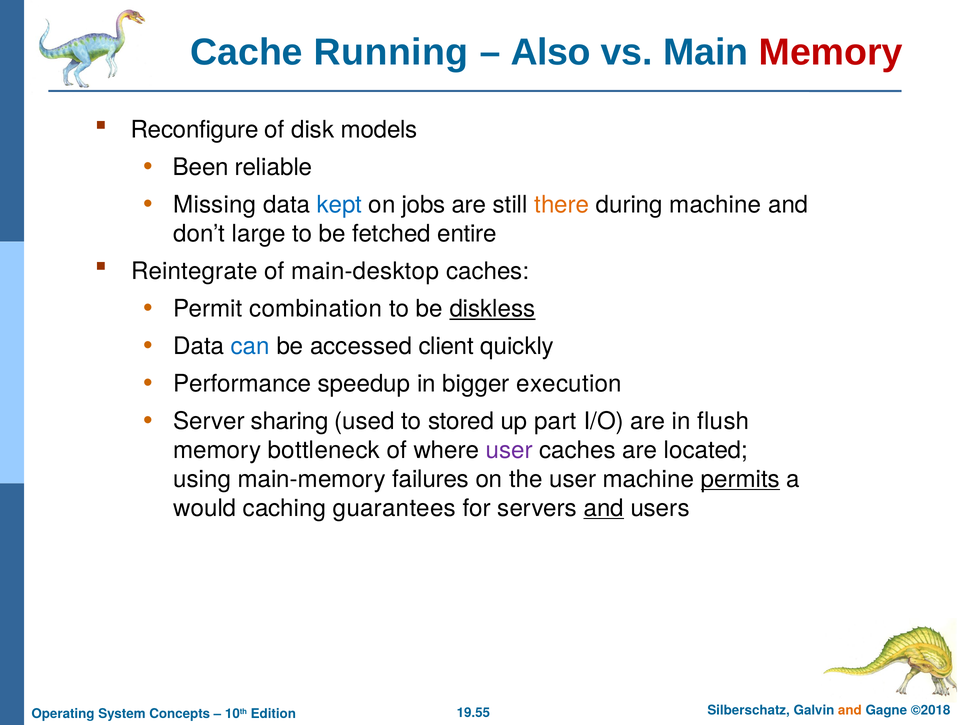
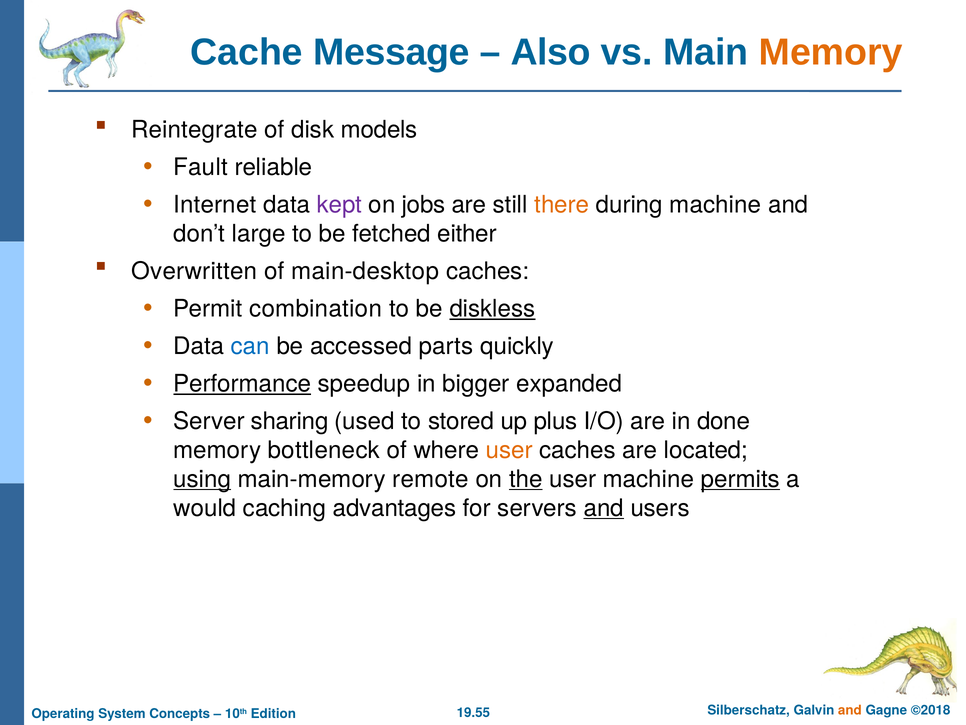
Running: Running -> Message (392, 52)
Memory colour: red -> orange (831, 52)
Reconfigure: Reconfigure -> Reintegrate (194, 130)
Been: Been -> Fault (201, 167)
Missing: Missing -> Internet (215, 205)
kept colour: blue -> purple (339, 205)
entire: entire -> either (467, 234)
Reintegrate: Reintegrate -> Overwritten (194, 271)
client: client -> parts (446, 346)
Performance underline: none -> present (242, 383)
execution: execution -> expanded (569, 383)
part: part -> plus (556, 421)
flush: flush -> done (724, 421)
user colour: purple -> orange (509, 450)
using underline: none -> present (202, 479)
failures: failures -> remote (431, 479)
the underline: none -> present (526, 479)
guarantees: guarantees -> advantages (395, 508)
